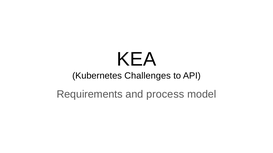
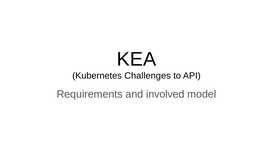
process: process -> involved (165, 94)
